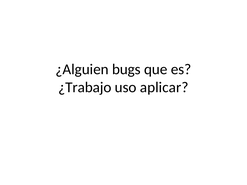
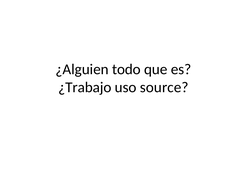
bugs: bugs -> todo (126, 69)
aplicar: aplicar -> source (164, 88)
